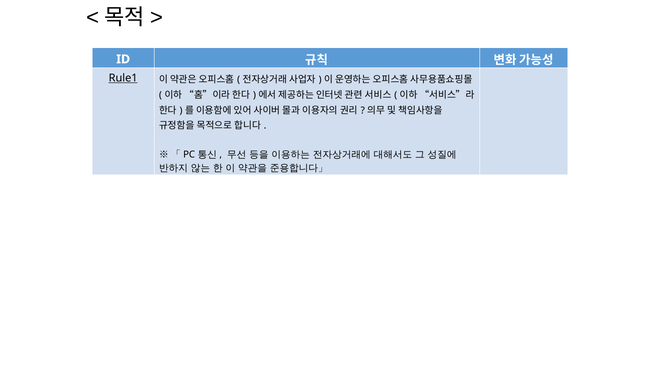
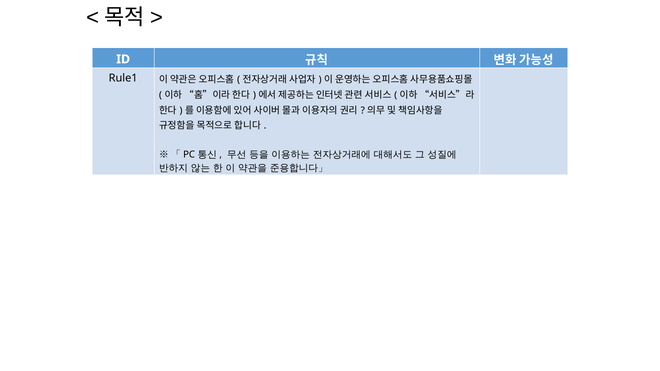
Rule1 underline: present -> none (123, 78)
